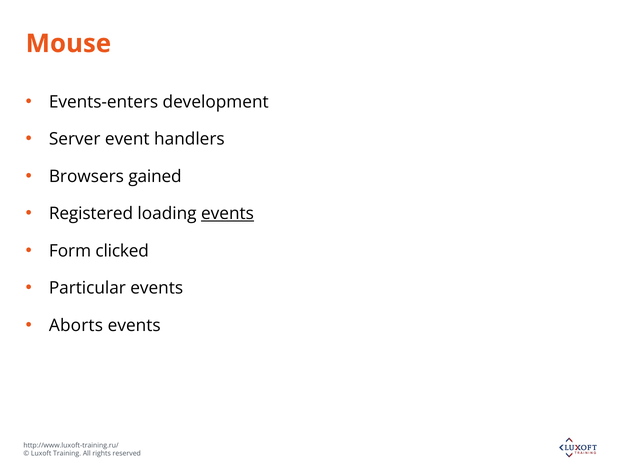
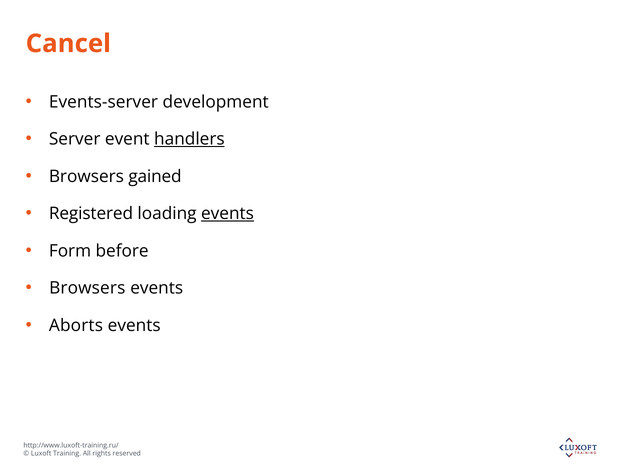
Mouse: Mouse -> Cancel (68, 44)
Events-enters: Events-enters -> Events-server (103, 102)
handlers underline: none -> present (189, 139)
clicked: clicked -> before (122, 251)
Particular: Particular -> Browsers (87, 288)
